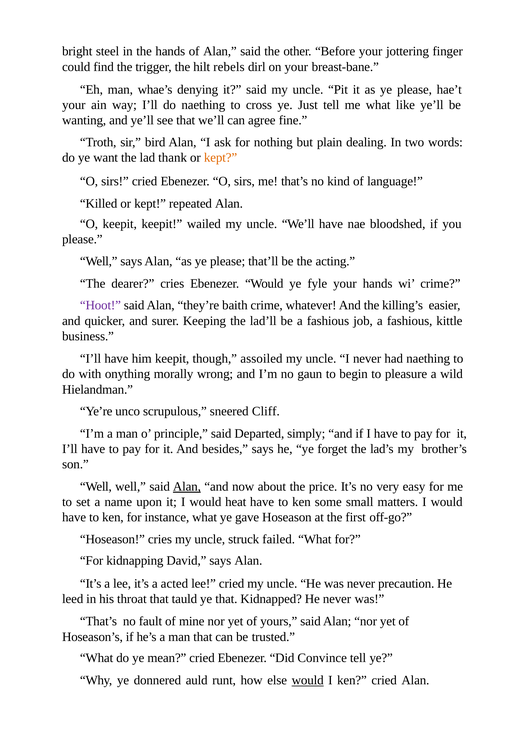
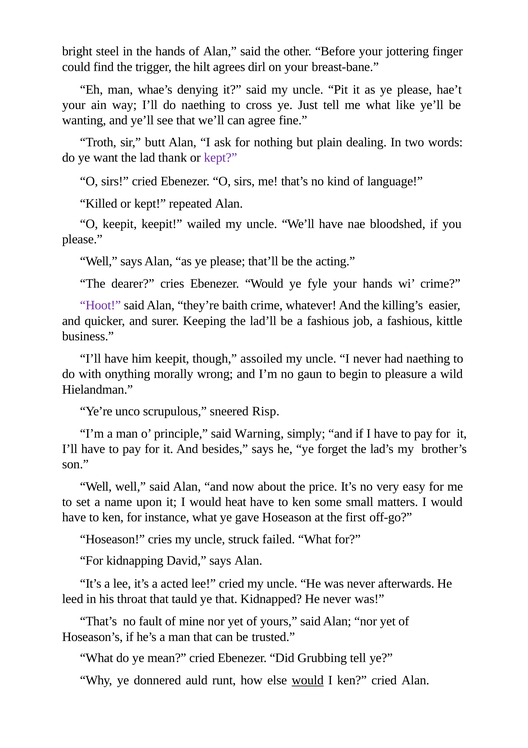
rebels: rebels -> agrees (229, 67)
bird: bird -> butt (155, 142)
kept colour: orange -> purple (221, 157)
Cliff: Cliff -> Risp (266, 411)
Departed: Departed -> Warning (259, 433)
Alan underline: present -> none (187, 486)
precaution: precaution -> afterwards (406, 583)
Convince: Convince -> Grubbing (322, 657)
